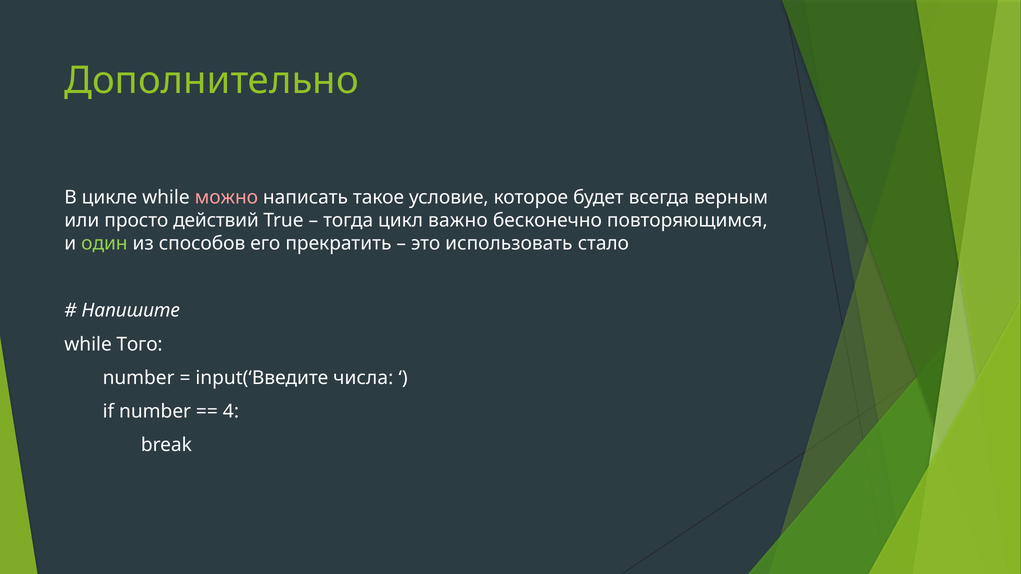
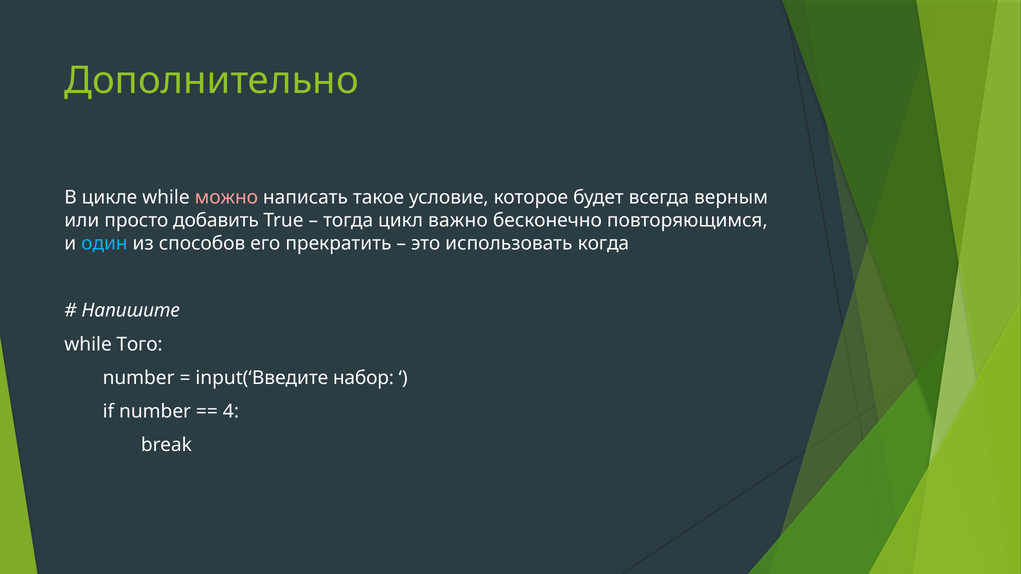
действий: действий -> добавить (216, 221)
один colour: light green -> light blue (104, 244)
стало: стало -> когда (603, 244)
числа: числа -> набор (363, 378)
